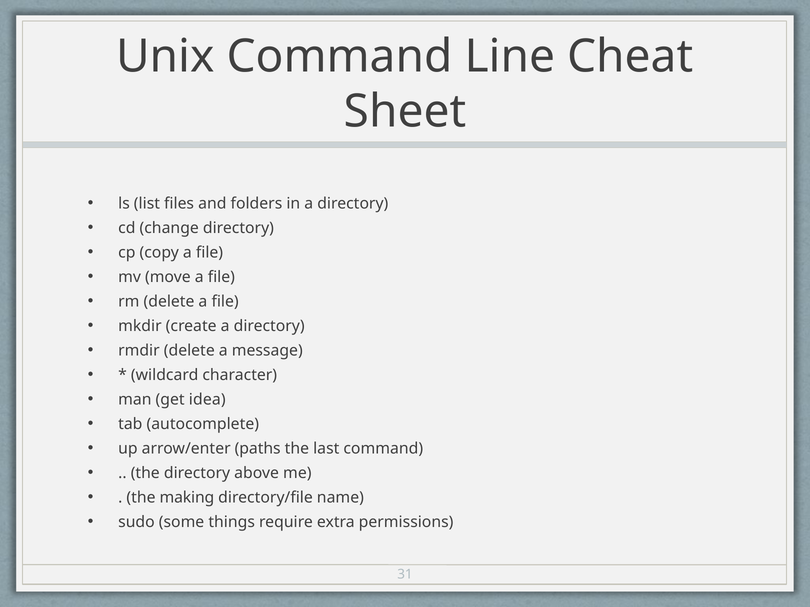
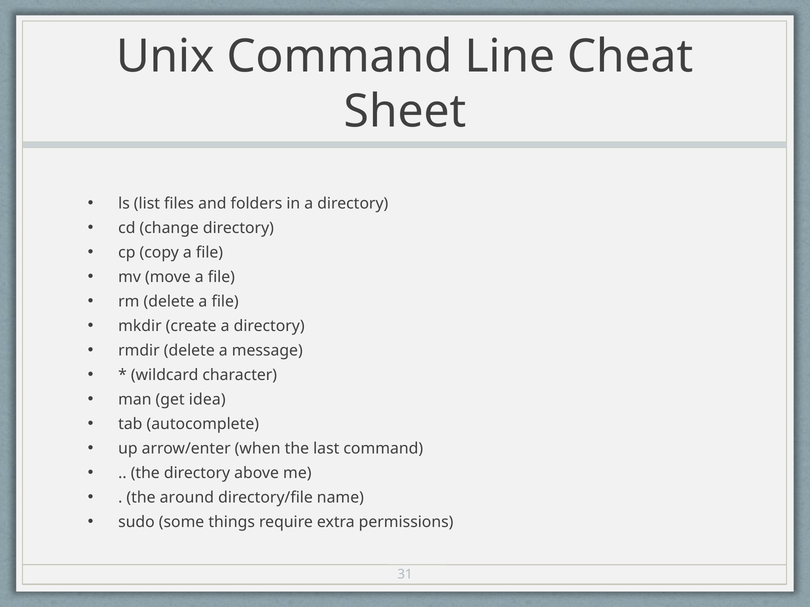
paths: paths -> when (258, 449)
making: making -> around (187, 498)
